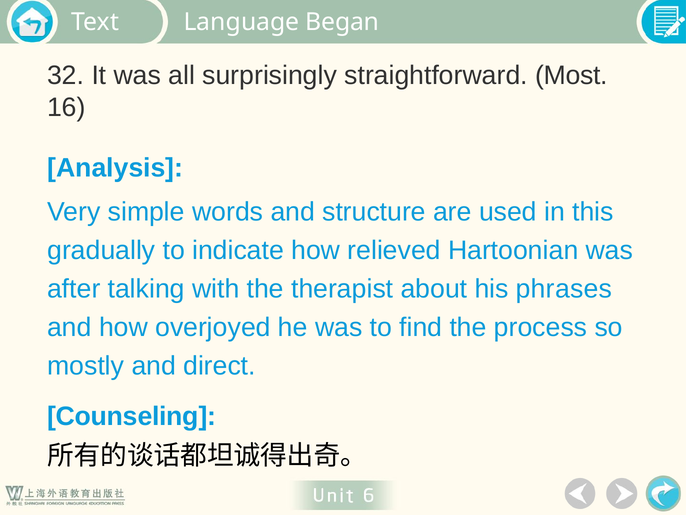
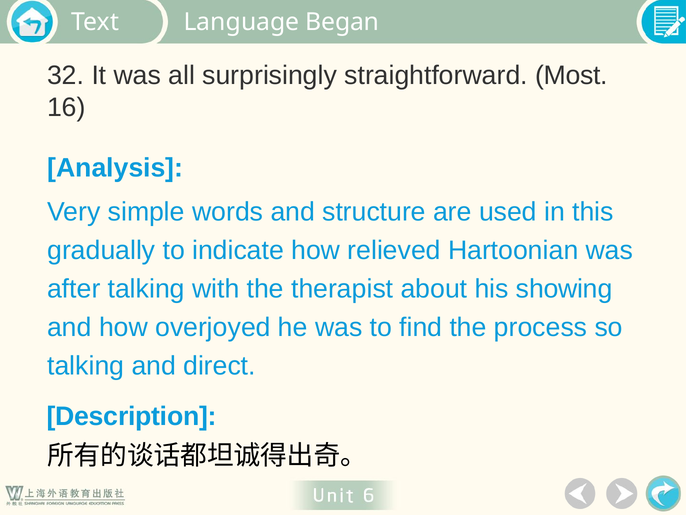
phrases: phrases -> showing (564, 289)
mostly: mostly -> talking (86, 366)
Counseling: Counseling -> Description (132, 416)
